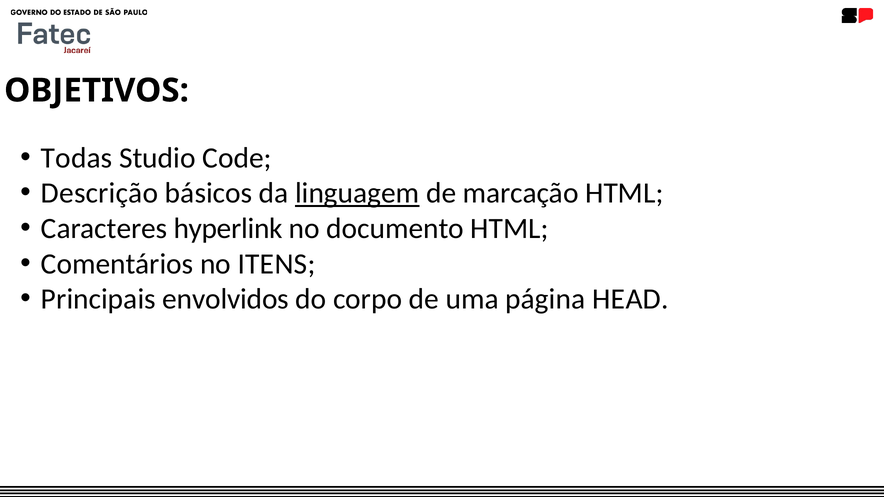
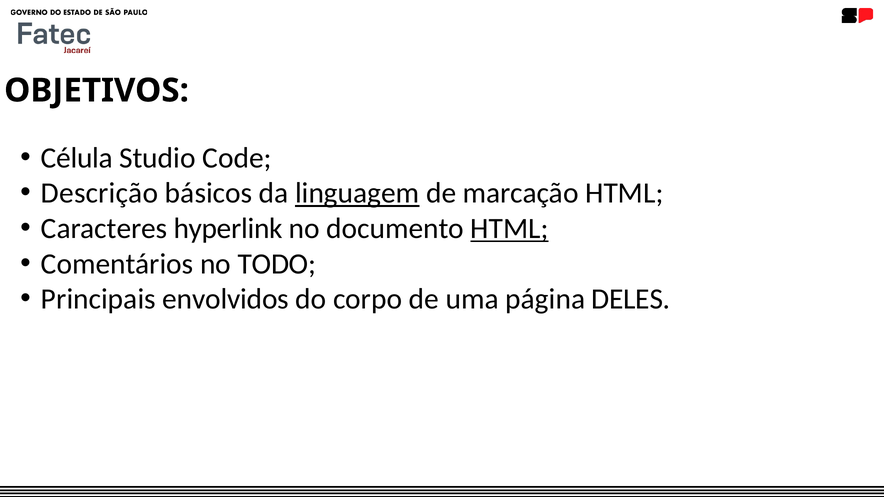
Todas: Todas -> Célula (77, 158)
HTML underline: none -> present (510, 229)
ITENS: ITENS -> TODO (277, 264)
HEAD: HEAD -> DELES (631, 299)
